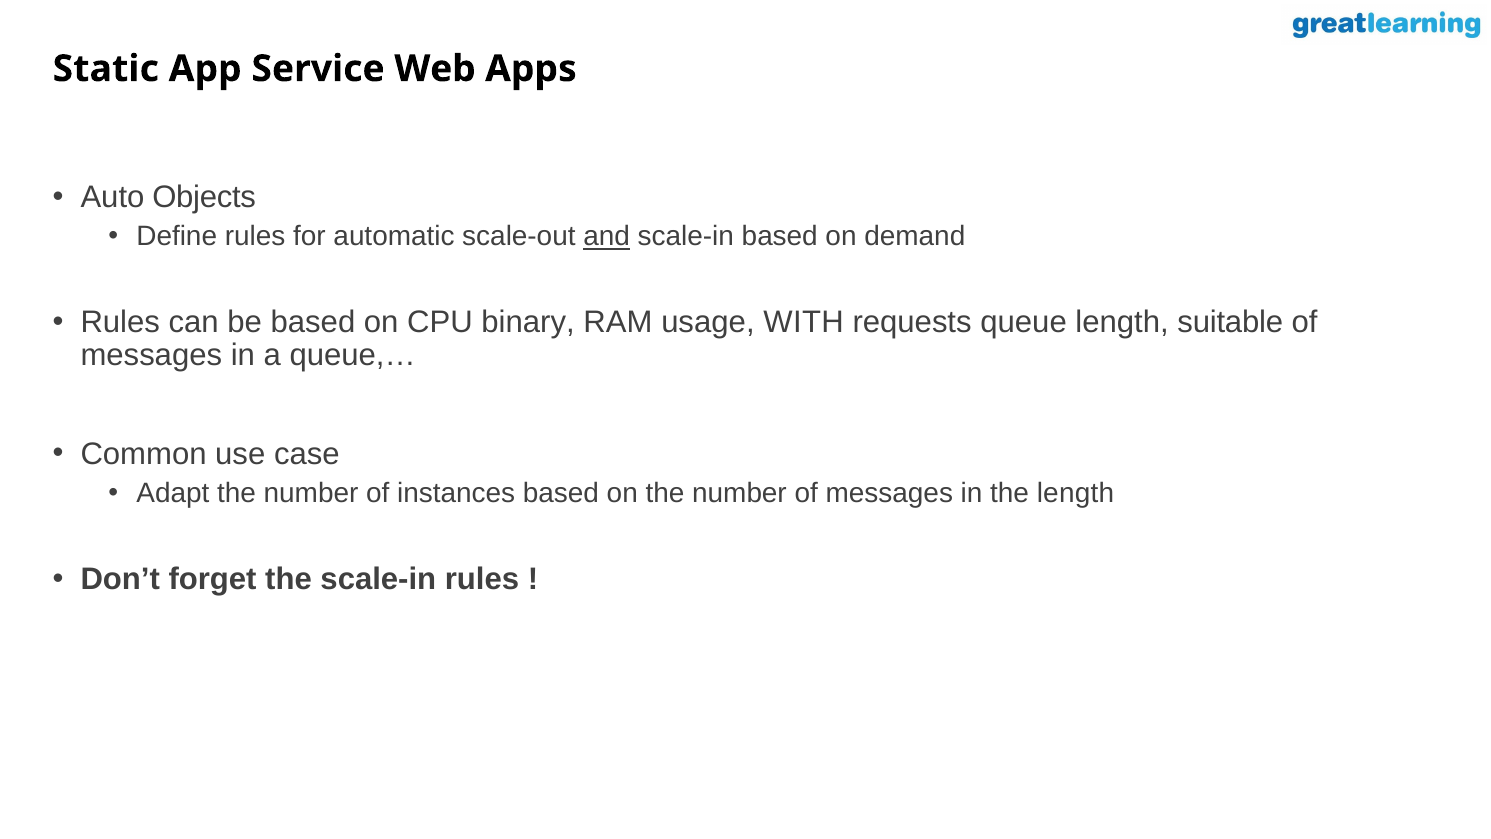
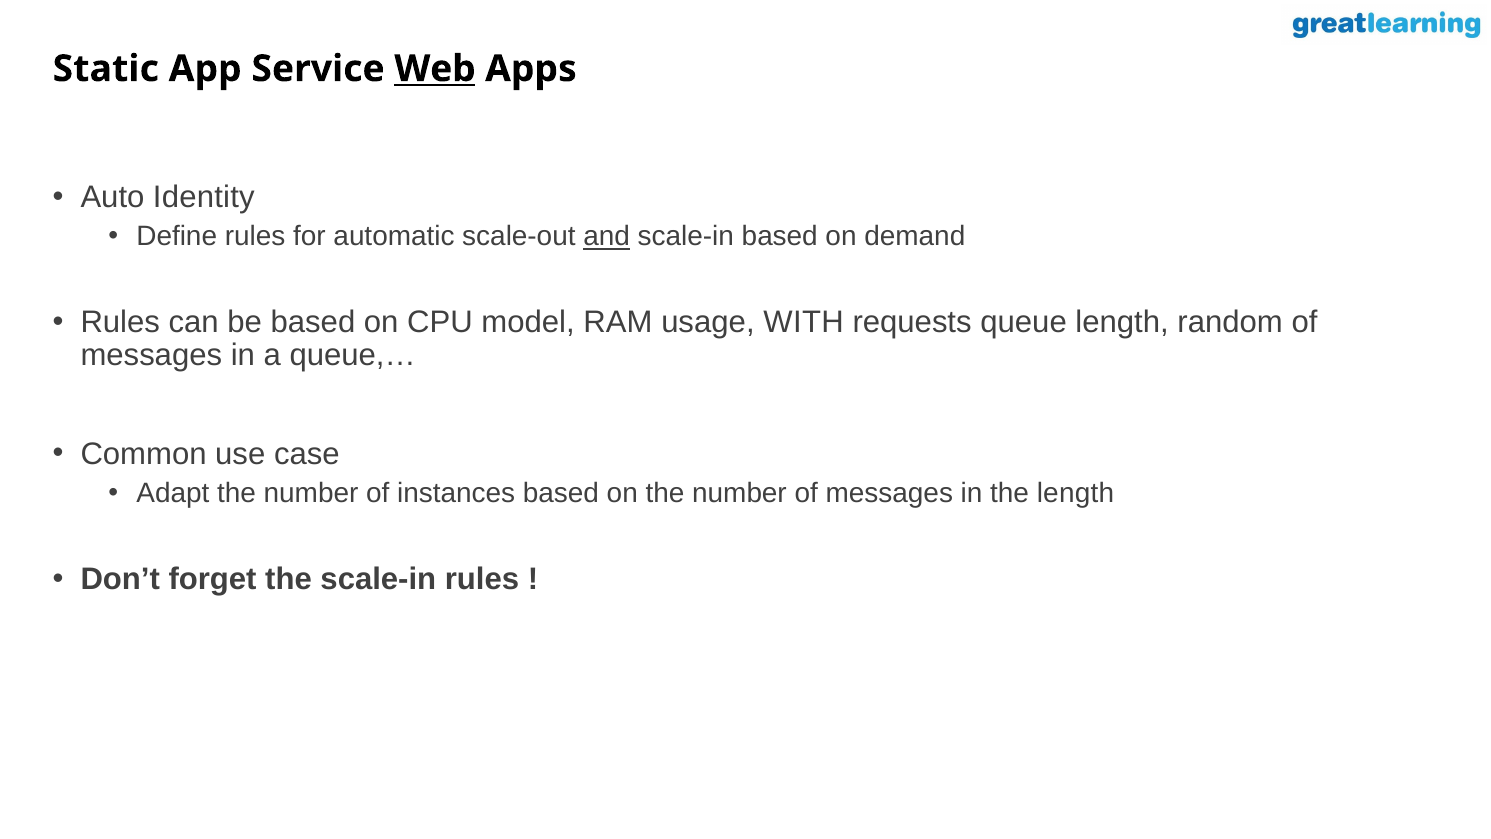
Web underline: none -> present (435, 69)
Objects: Objects -> Identity (204, 197)
binary: binary -> model (528, 322)
suitable: suitable -> random (1230, 322)
